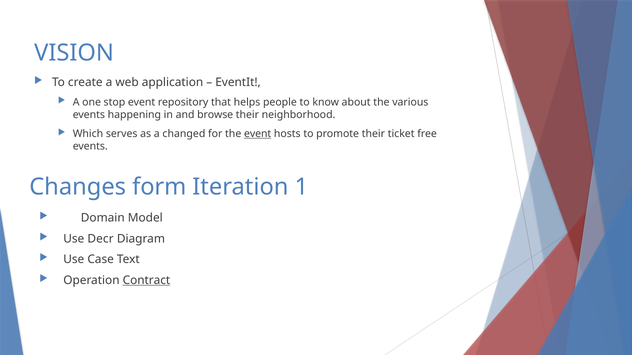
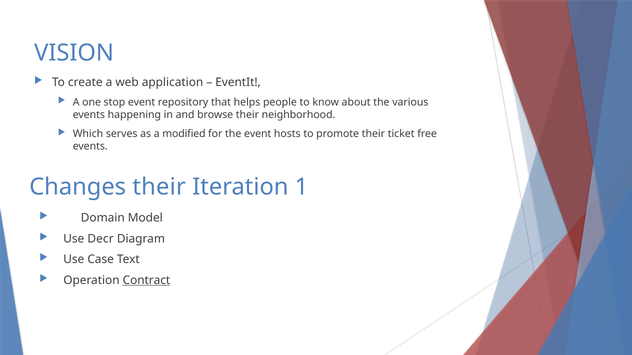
changed: changed -> modified (184, 134)
event underline: present -> none (258, 134)
Changes form: form -> their (159, 187)
